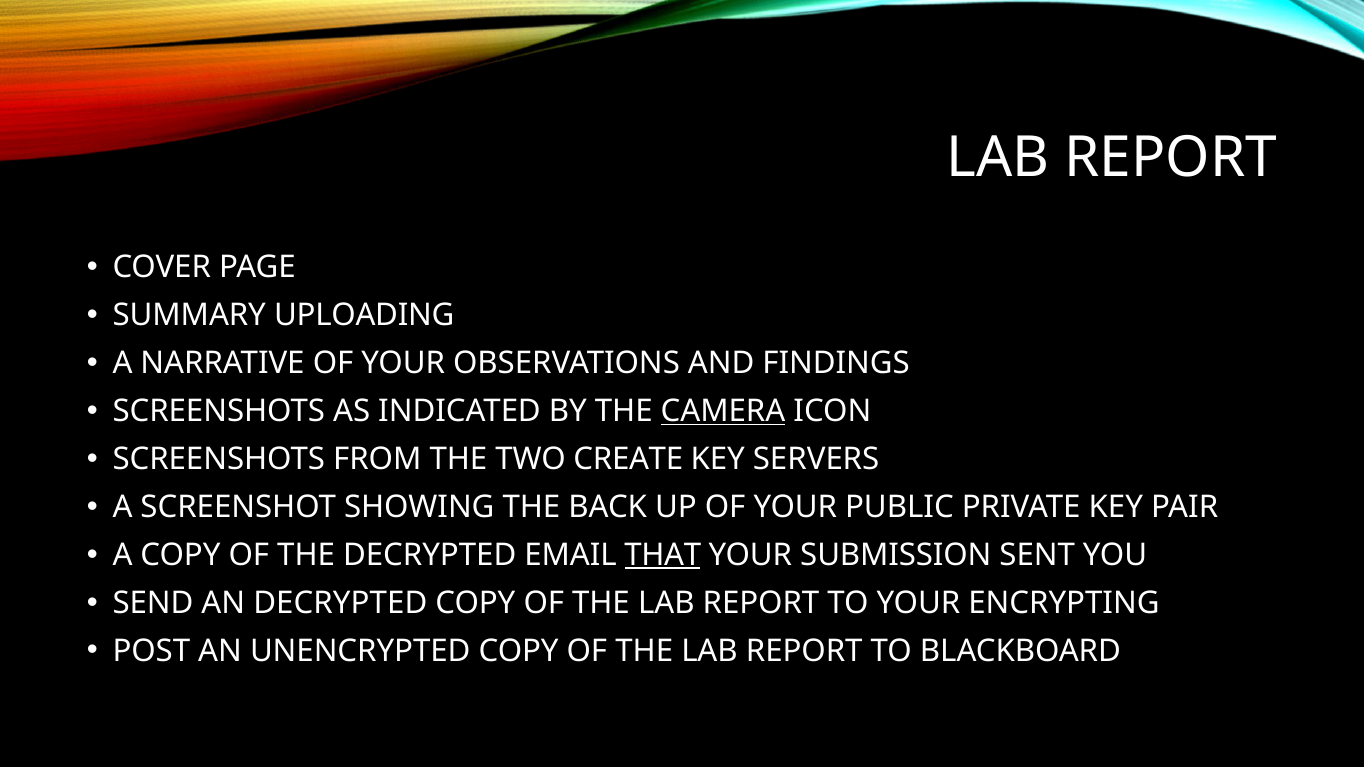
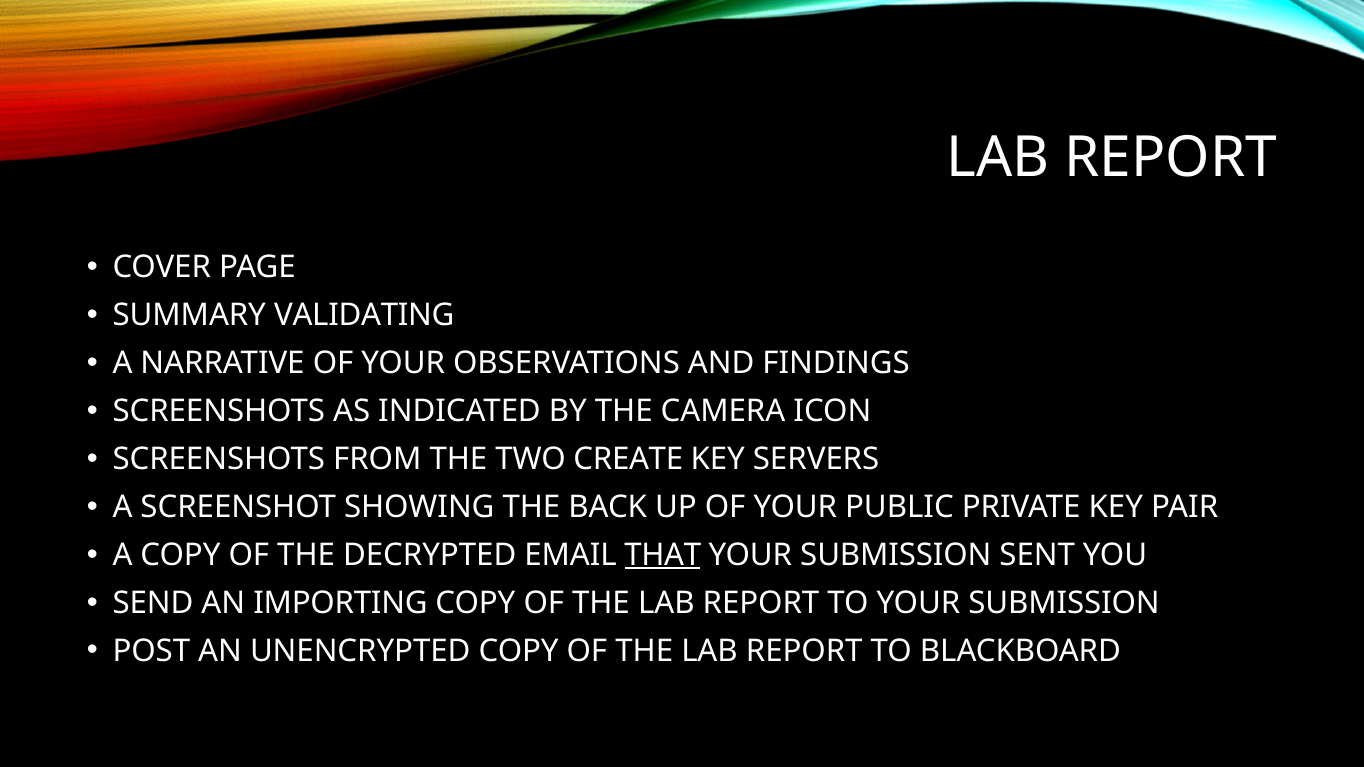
UPLOADING: UPLOADING -> VALIDATING (364, 315)
CAMERA underline: present -> none (723, 411)
AN DECRYPTED: DECRYPTED -> IMPORTING (340, 603)
TO YOUR ENCRYPTING: ENCRYPTING -> SUBMISSION (1064, 603)
